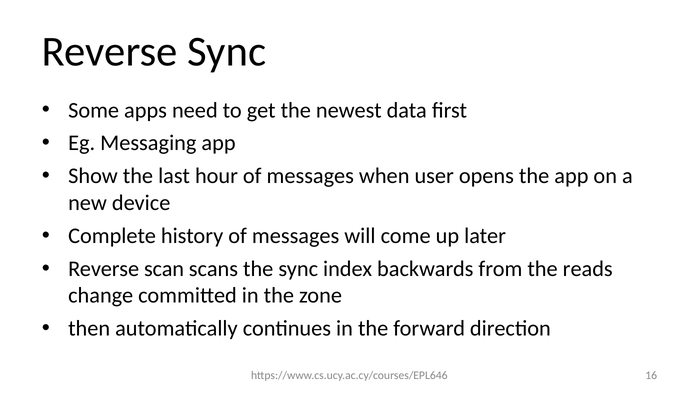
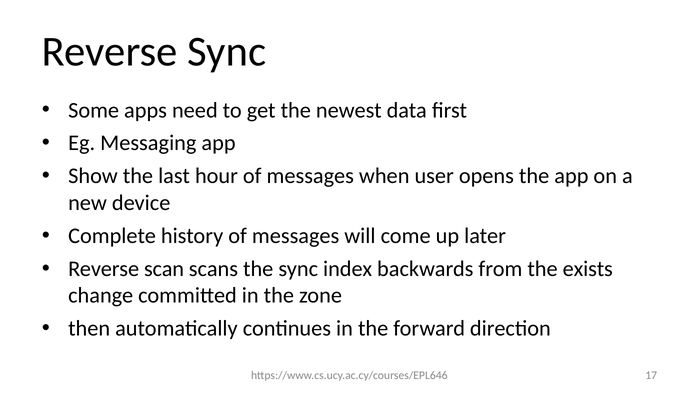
reads: reads -> exists (588, 269)
16: 16 -> 17 (651, 376)
